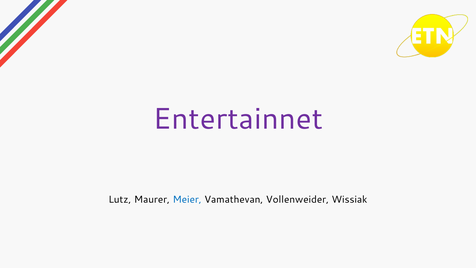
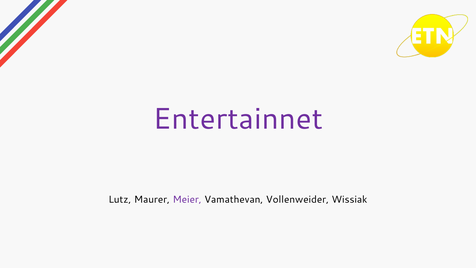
Meier colour: blue -> purple (187, 199)
